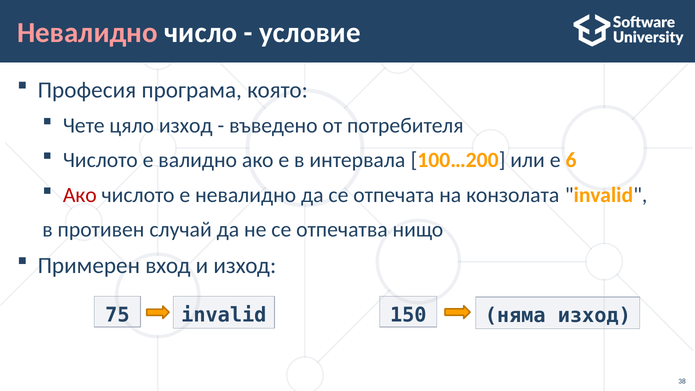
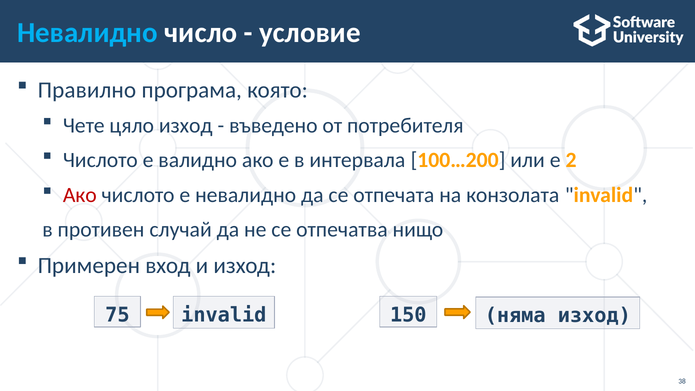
Невалидно colour: pink -> light blue (87, 33)
Професия: Професия -> Правилно (87, 90)
6: 6 -> 2 (571, 160)
